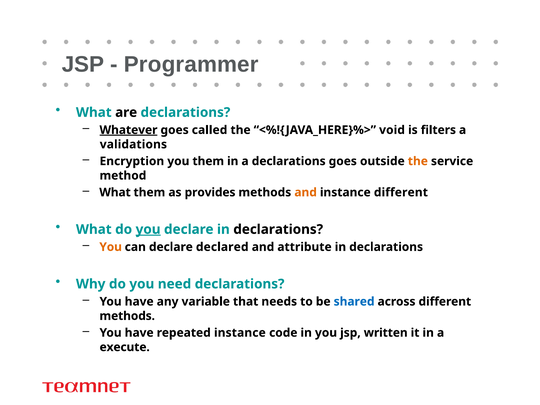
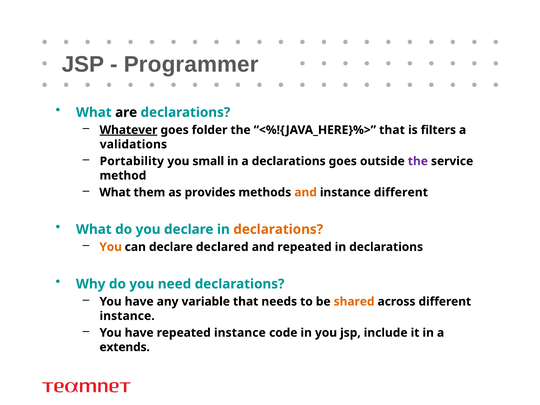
called: called -> folder (210, 130)
<%!{JAVA_HERE}%> void: void -> that (392, 130)
Encryption: Encryption -> Portability (132, 161)
you them: them -> small (208, 161)
the colour: orange -> purple (418, 161)
you underline: present -> none (148, 229)
declarations colour: black -> orange (278, 229)
and attribute: attribute -> repeated (305, 247)
shared colour: blue -> orange (354, 302)
methods: methods -> instance (127, 316)
written: written -> include (386, 333)
execute: execute -> extends (125, 347)
